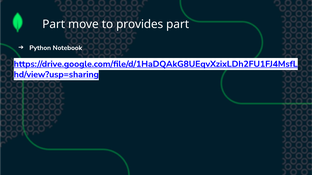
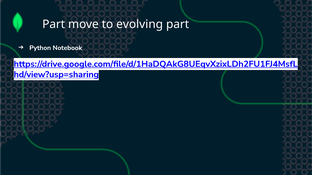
provides: provides -> evolving (140, 24)
